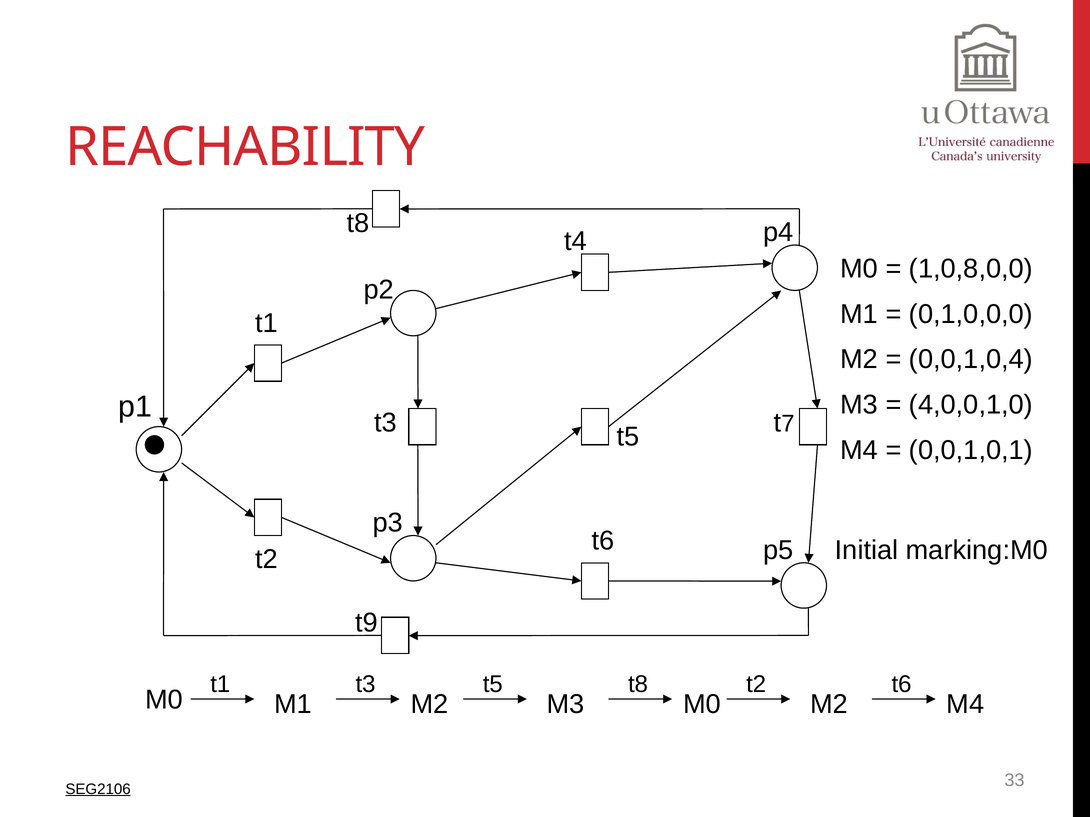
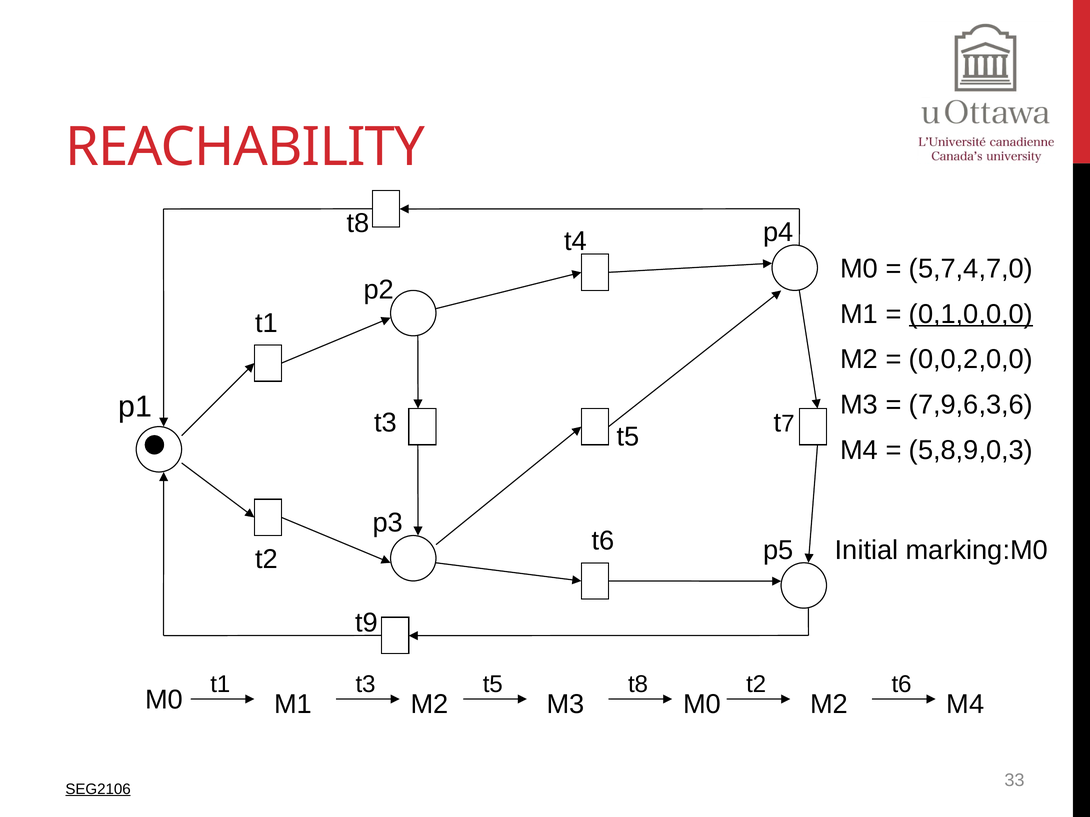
1,0,8,0,0: 1,0,8,0,0 -> 5,7,4,7,0 (971, 269)
0,1,0,0,0 underline: none -> present (971, 314)
0,0,1,0,4: 0,0,1,0,4 -> 0,0,2,0,0 (971, 360)
4,0,0,1,0: 4,0,0,1,0 -> 7,9,6,3,6 (971, 405)
0,0,1,0,1: 0,0,1,0,1 -> 5,8,9,0,3 (971, 450)
